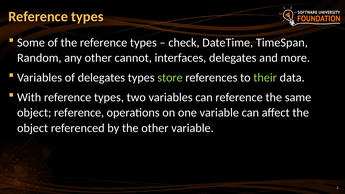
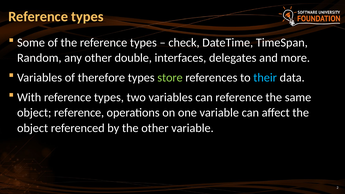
cannot: cannot -> double (133, 58)
of delegates: delegates -> therefore (101, 78)
their colour: light green -> light blue (265, 78)
